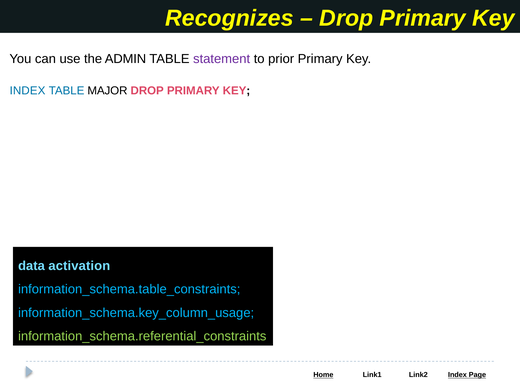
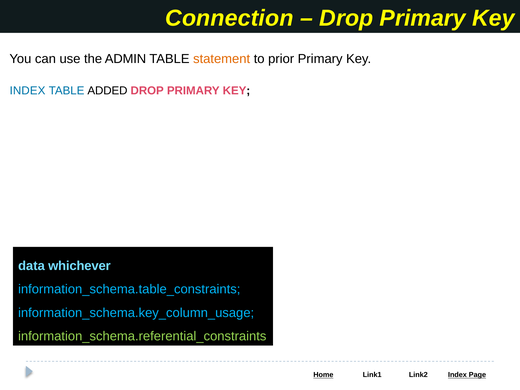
Recognizes: Recognizes -> Connection (229, 18)
statement colour: purple -> orange (222, 59)
MAJOR: MAJOR -> ADDED (107, 91)
activation: activation -> whichever (79, 266)
